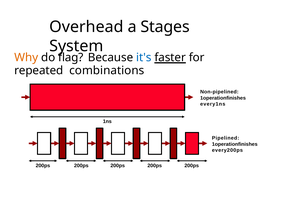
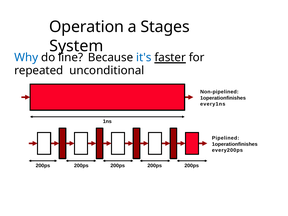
Overhead: Overhead -> Operation (87, 27)
Why colour: orange -> blue (26, 57)
flag: flag -> line (71, 57)
combinations: combinations -> unconditional (107, 70)
